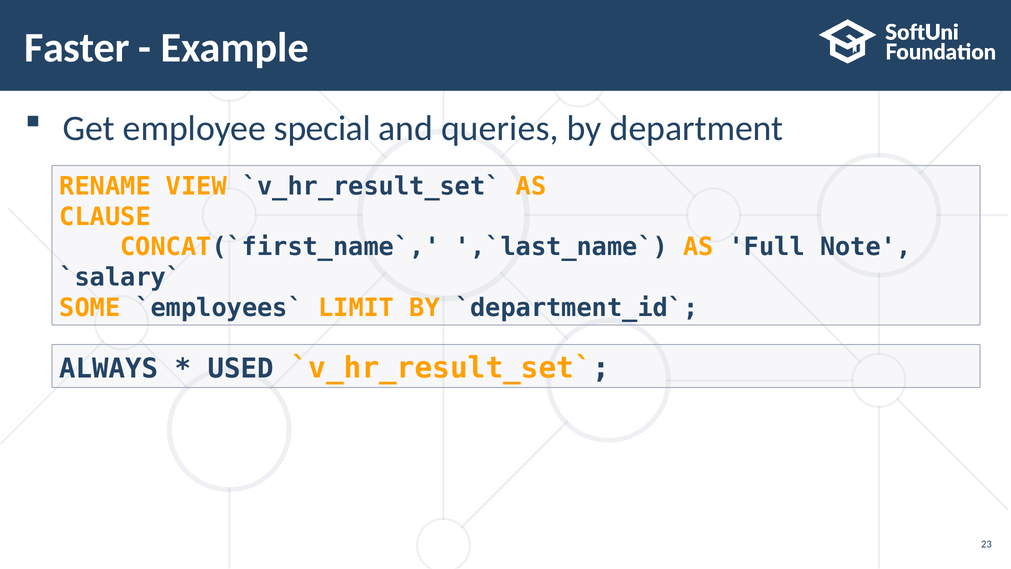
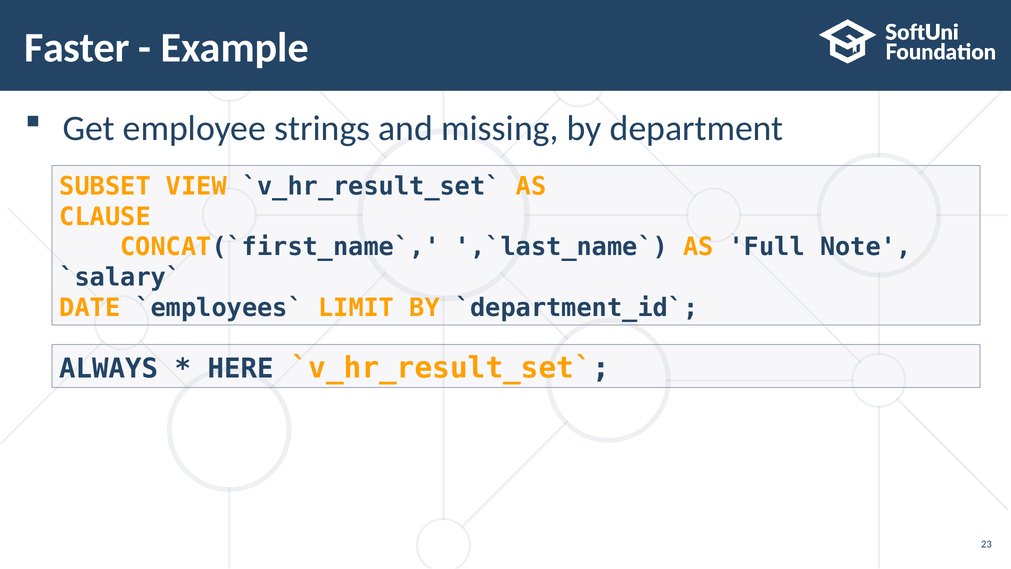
special: special -> strings (322, 128)
queries: queries -> missing (500, 128)
RENAME: RENAME -> SUBSET (105, 186)
SOME: SOME -> DATE (90, 308)
USED: USED -> HERE (241, 369)
